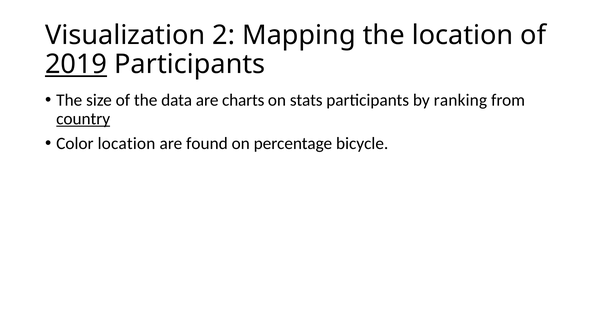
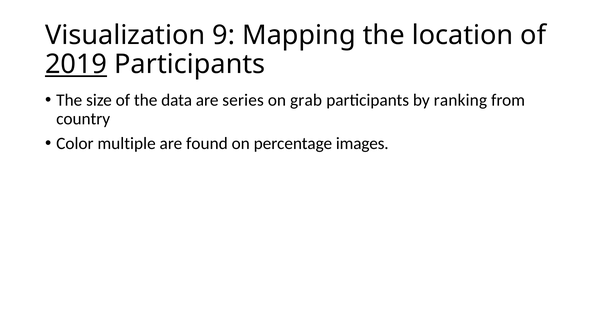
2: 2 -> 9 (224, 35)
charts: charts -> series (243, 100)
stats: stats -> grab (306, 100)
country underline: present -> none (83, 119)
Color location: location -> multiple (127, 144)
bicycle: bicycle -> images (362, 144)
